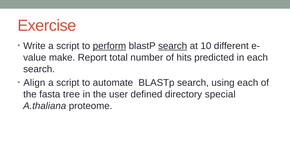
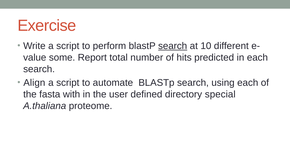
perform underline: present -> none (109, 46)
make: make -> some (62, 58)
tree: tree -> with (72, 94)
